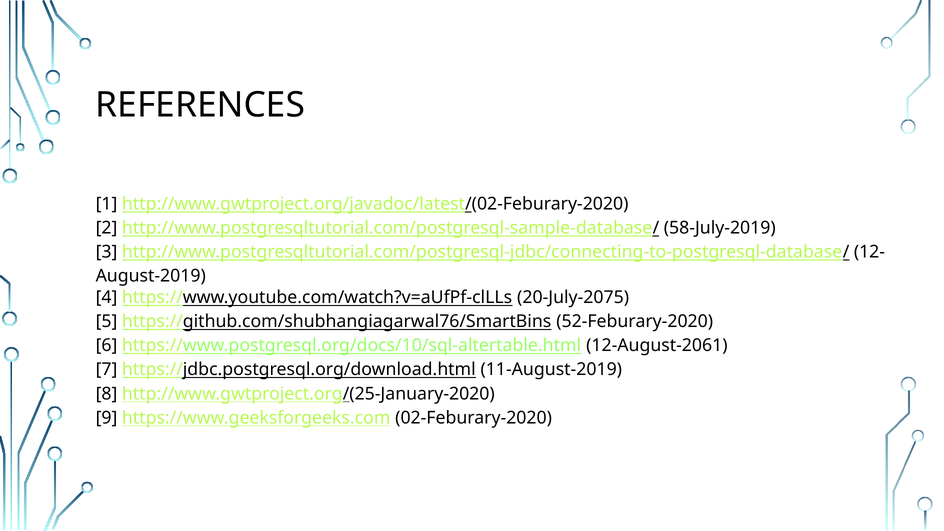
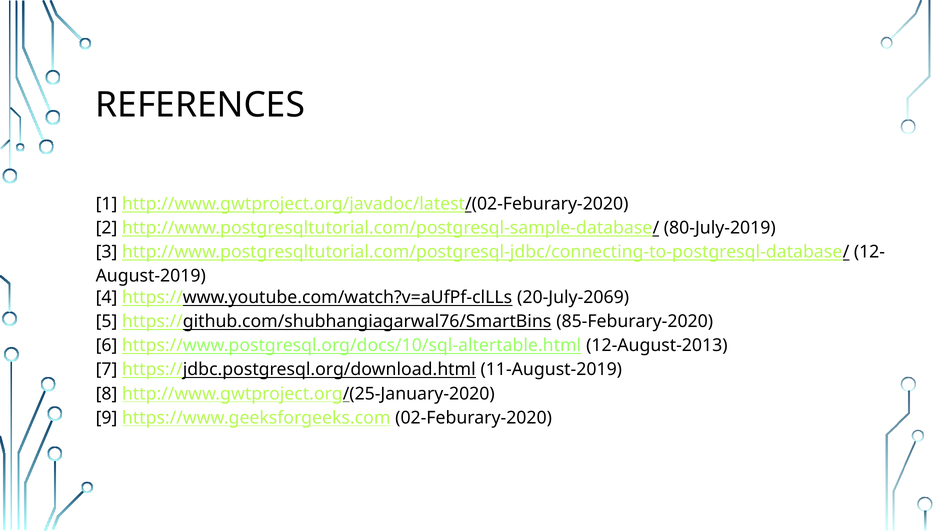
58-July-2019: 58-July-2019 -> 80-July-2019 (720, 228)
20-July-2075: 20-July-2075 -> 20-July-2069 (573, 297)
52-Feburary-2020: 52-Feburary-2020 -> 85-Feburary-2020 (635, 321)
12-August-2061: 12-August-2061 -> 12-August-2013 (657, 346)
